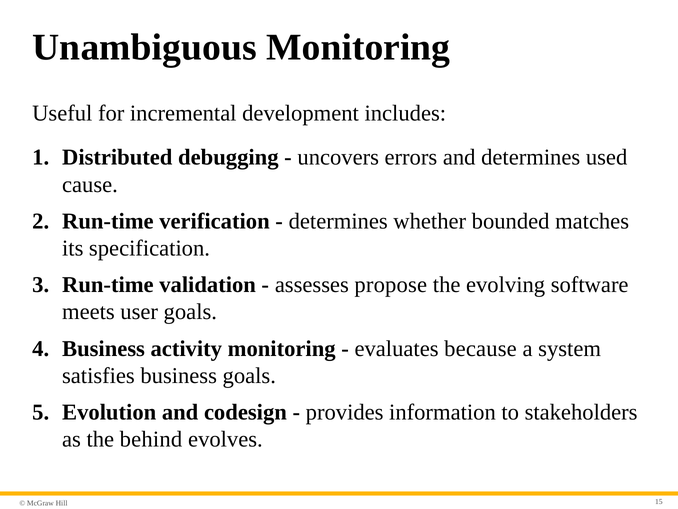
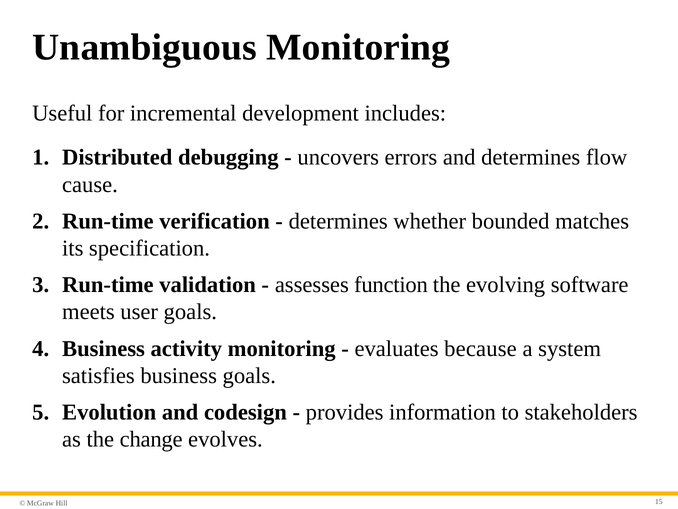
used: used -> flow (607, 157)
propose: propose -> function (391, 285)
behind: behind -> change (151, 439)
